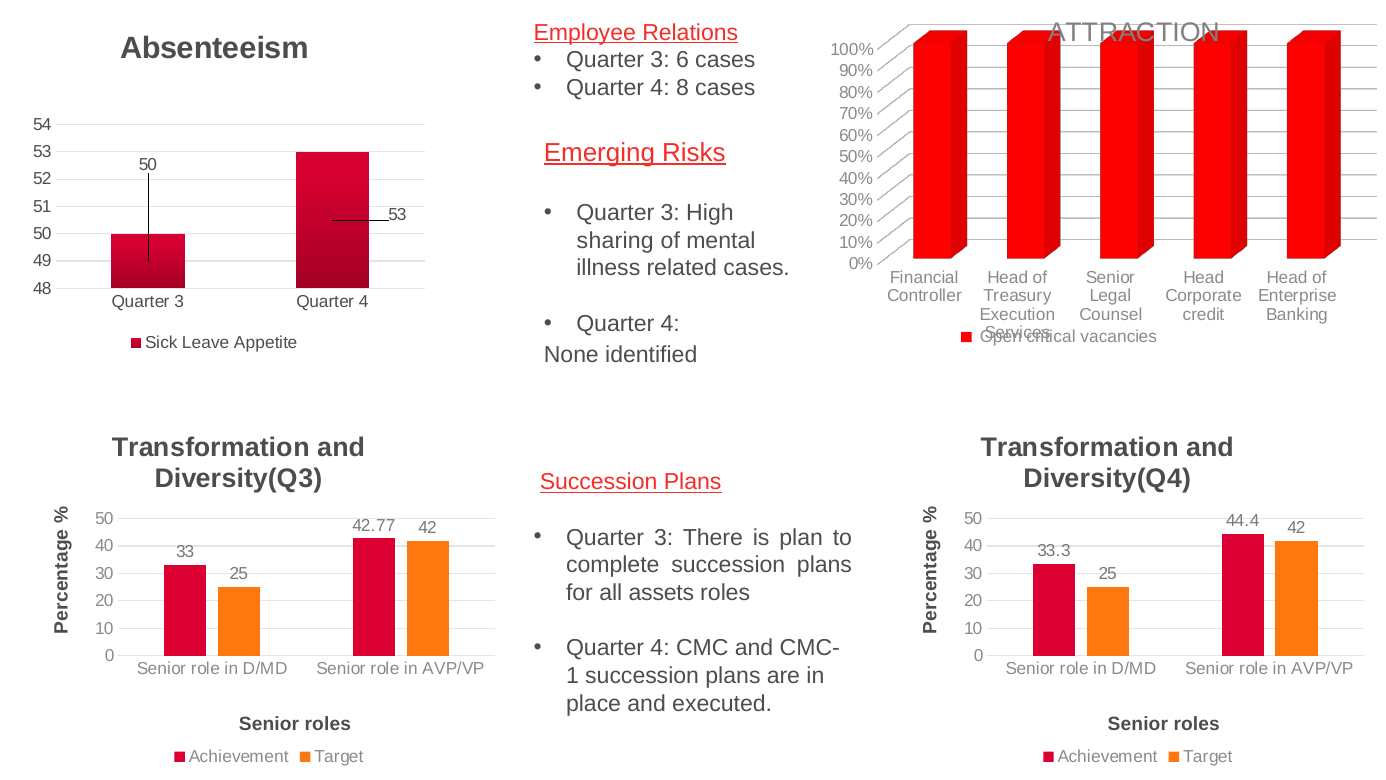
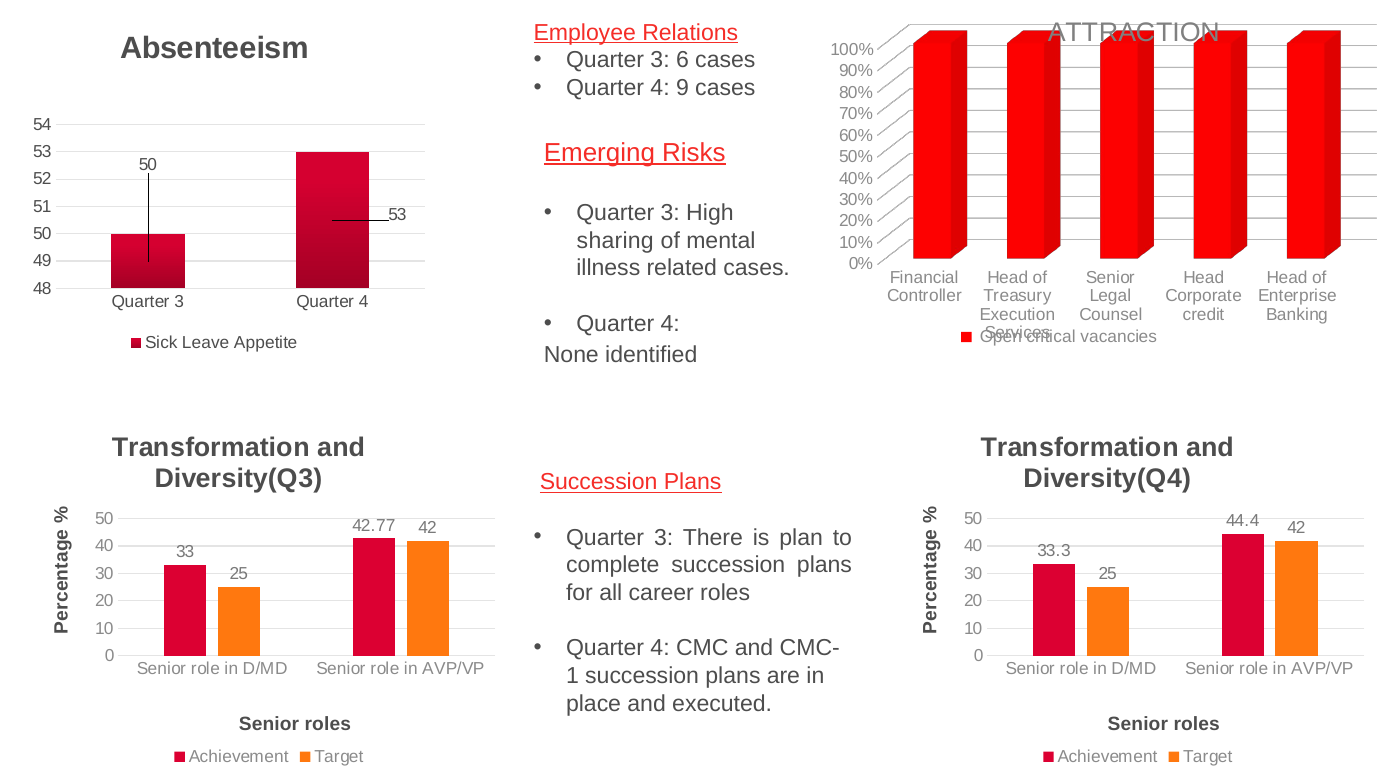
8: 8 -> 9 (682, 88)
assets: assets -> career (661, 593)
